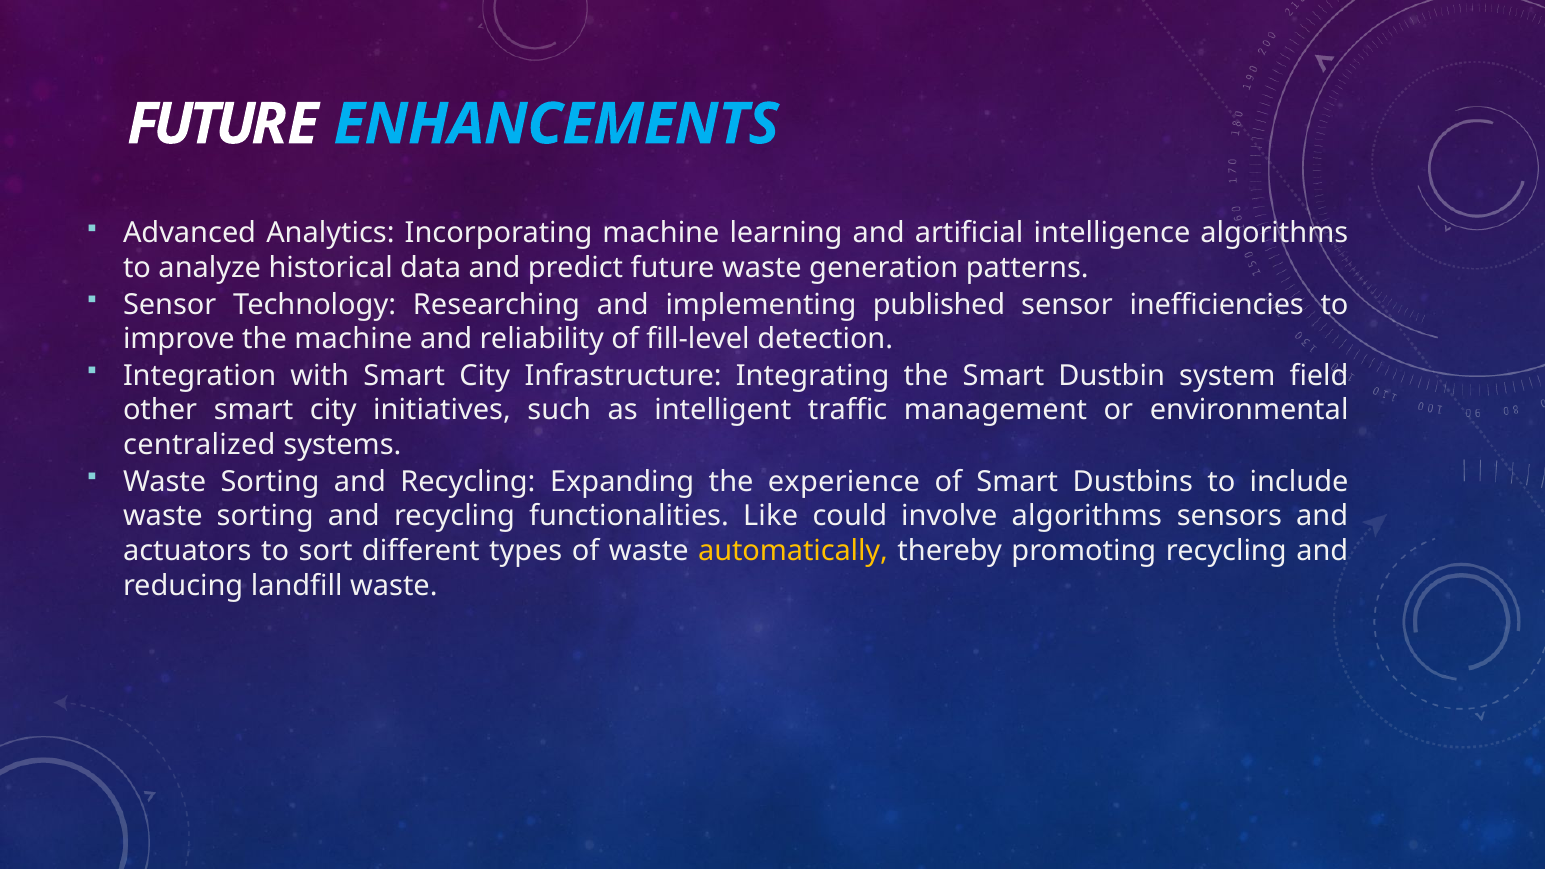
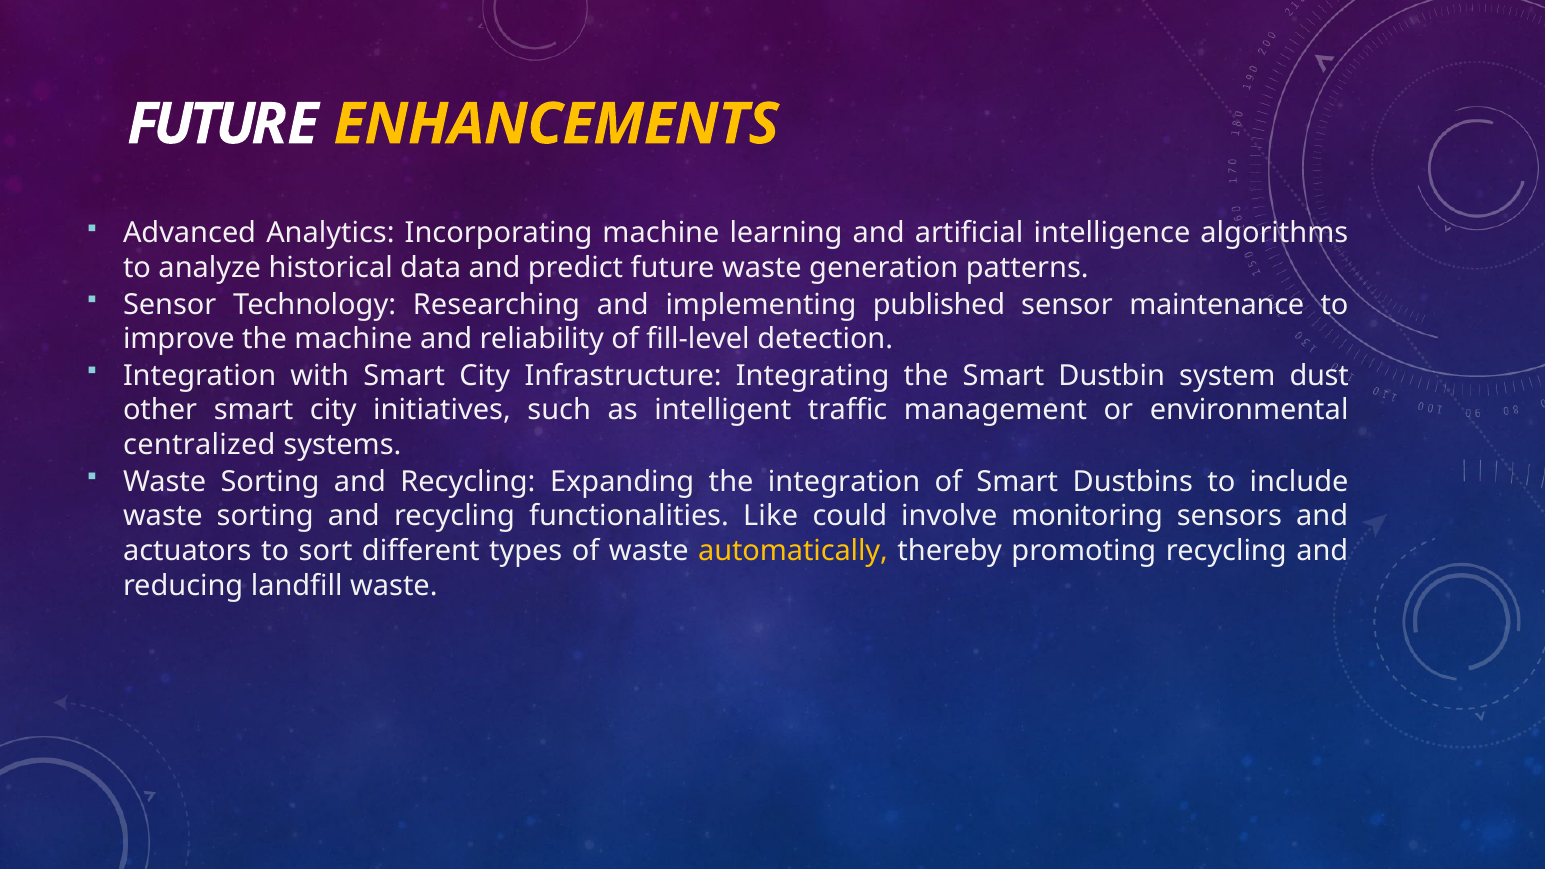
ENHANCEMENTS colour: light blue -> yellow (556, 124)
inefficiencies: inefficiencies -> maintenance (1217, 305)
field: field -> dust (1319, 376)
the experience: experience -> integration (844, 482)
involve algorithms: algorithms -> monitoring (1087, 516)
